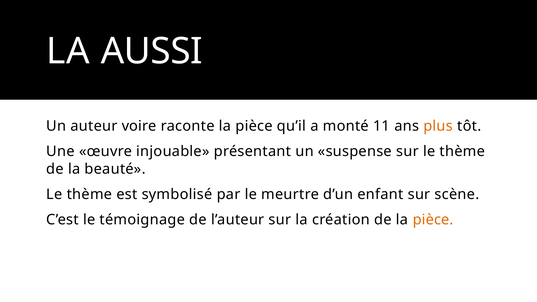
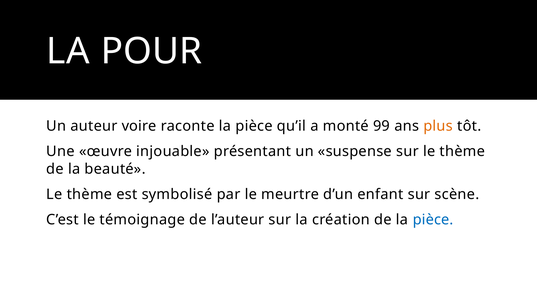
AUSSI: AUSSI -> POUR (151, 51)
11: 11 -> 99 (382, 126)
pièce colour: orange -> blue (433, 220)
